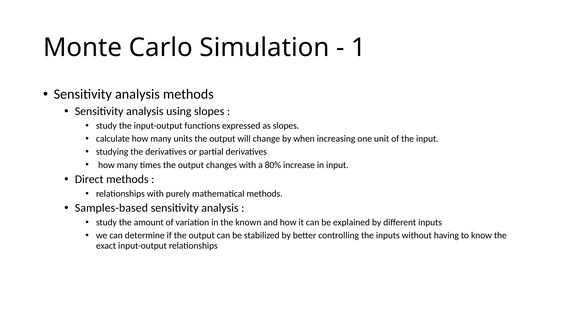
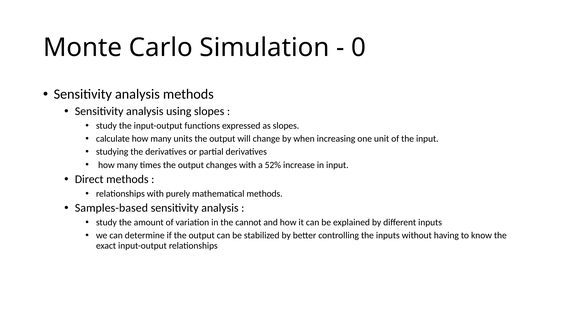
1: 1 -> 0 (359, 47)
80%: 80% -> 52% (273, 165)
known: known -> cannot (248, 222)
